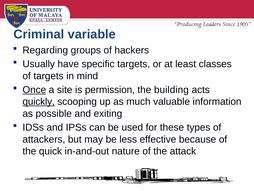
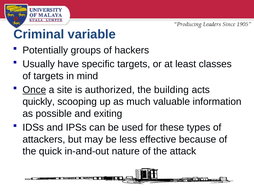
Regarding: Regarding -> Potentially (45, 50)
permission: permission -> authorized (110, 90)
quickly underline: present -> none (39, 101)
